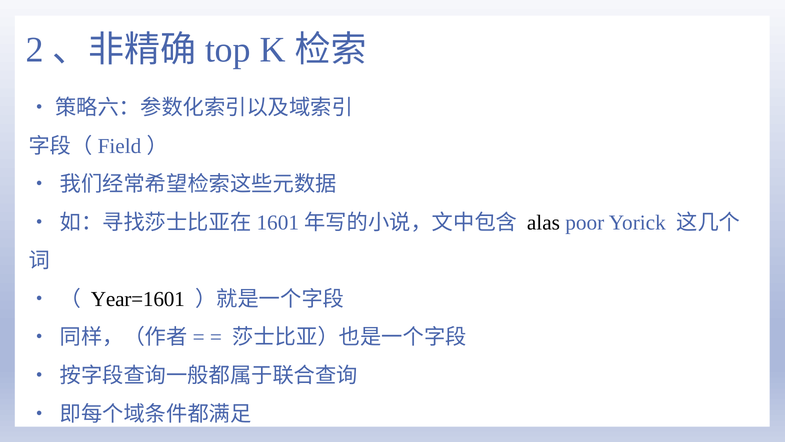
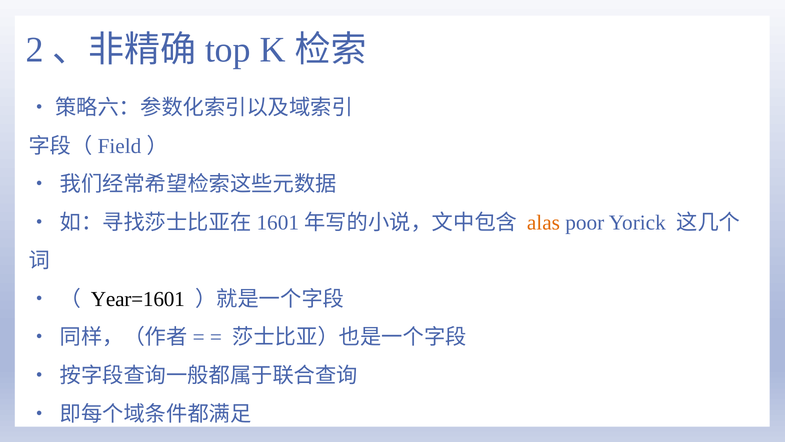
alas colour: black -> orange (543, 222)
